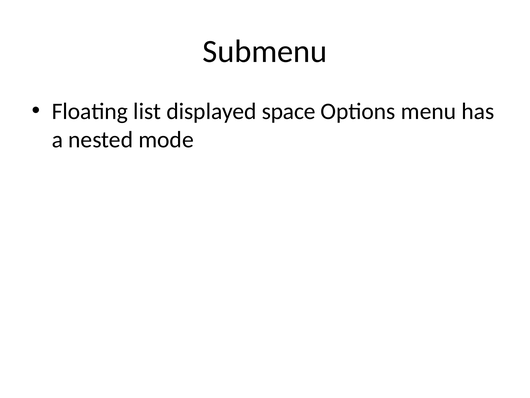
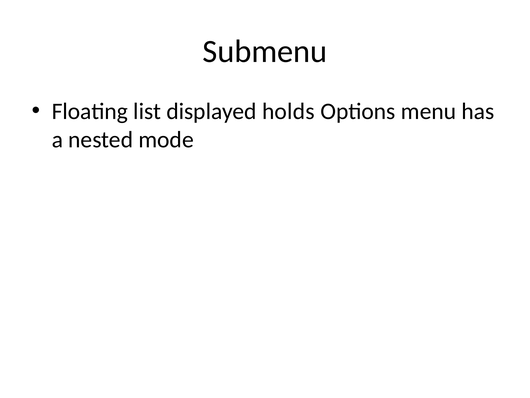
space: space -> holds (288, 111)
